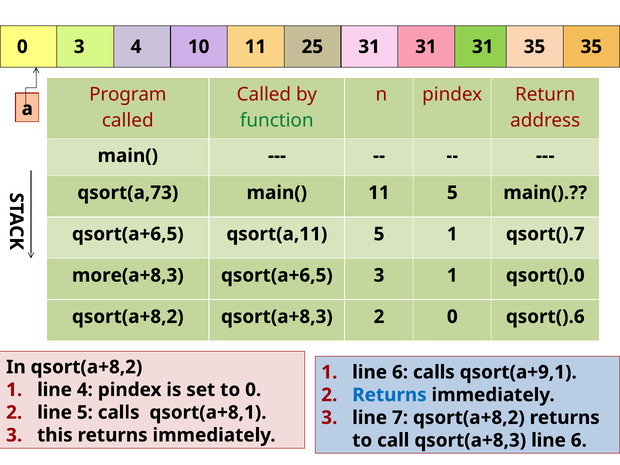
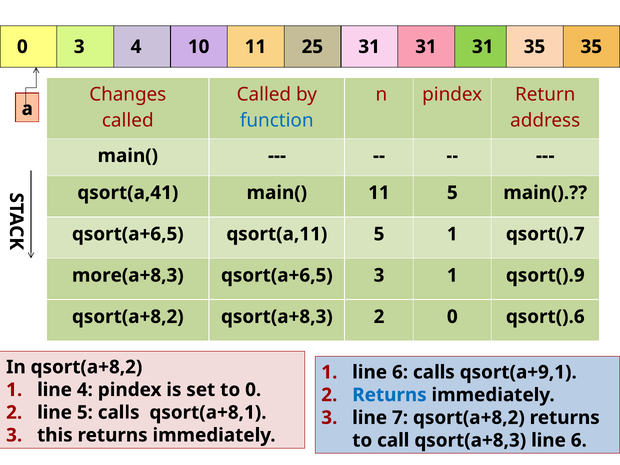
Program: Program -> Changes (128, 95)
function colour: green -> blue (277, 120)
qsort(a,73: qsort(a,73 -> qsort(a,41 (128, 193)
qsort().0: qsort().0 -> qsort().9 (545, 275)
